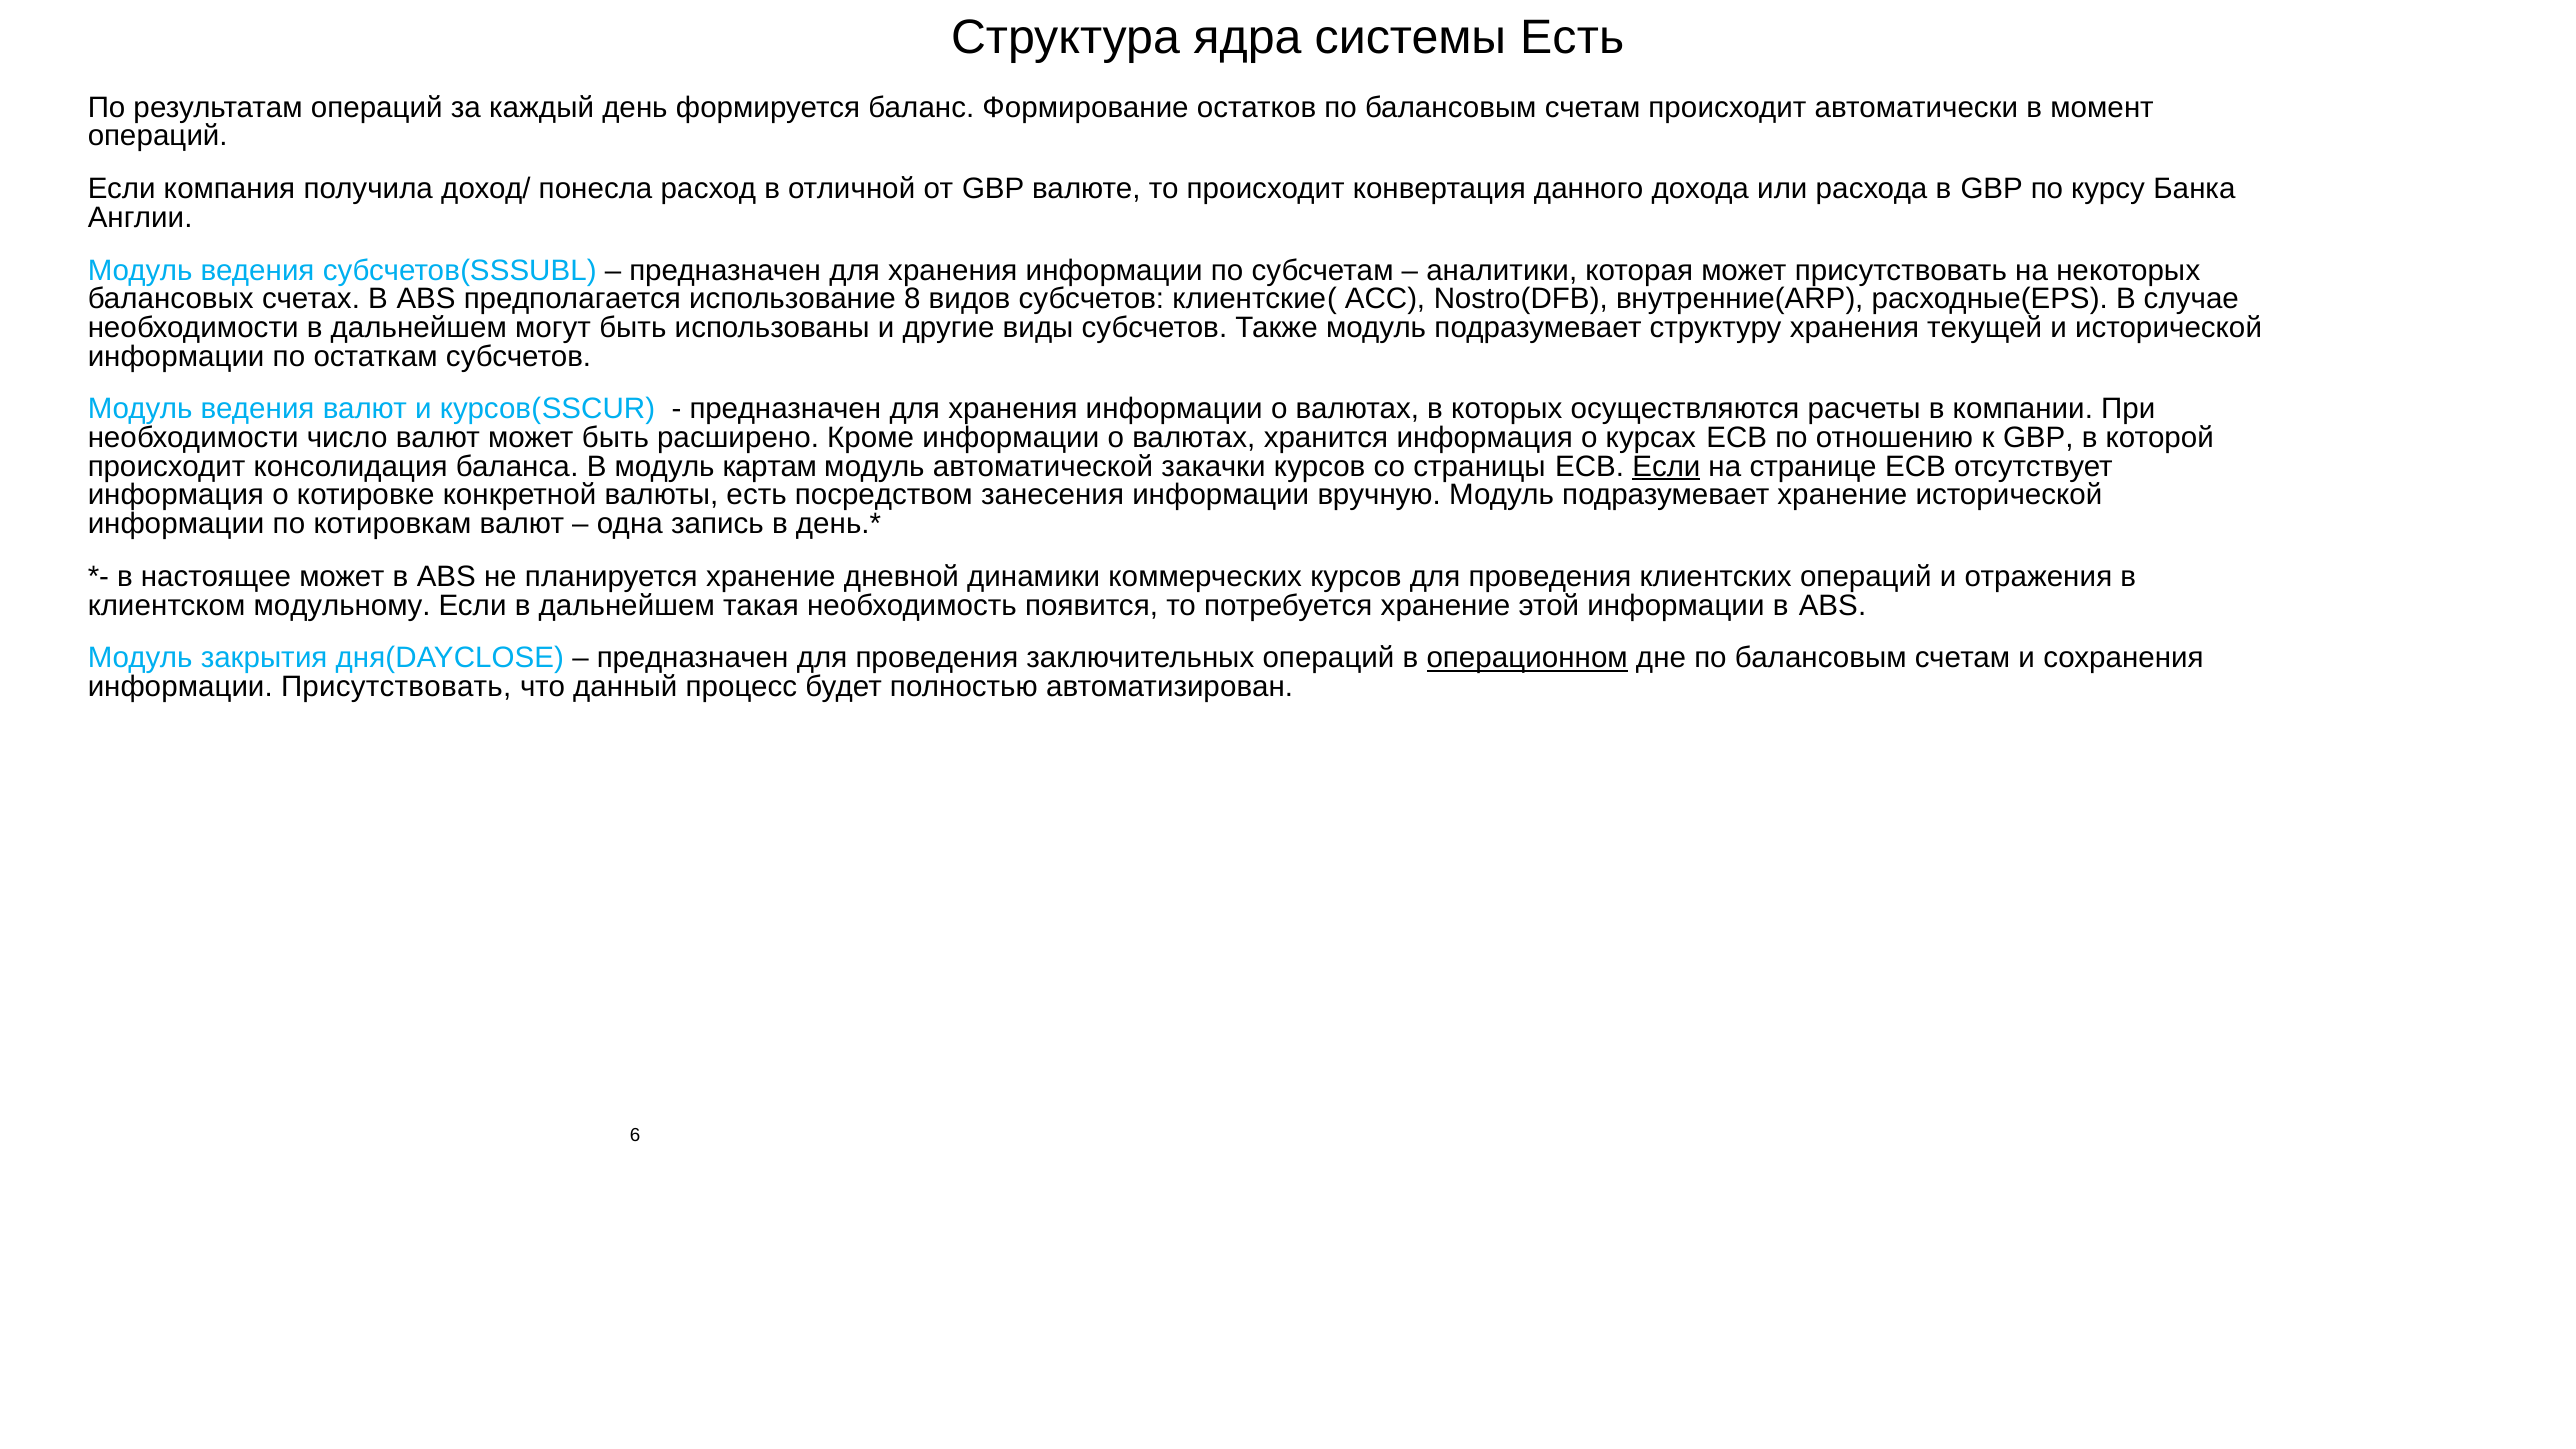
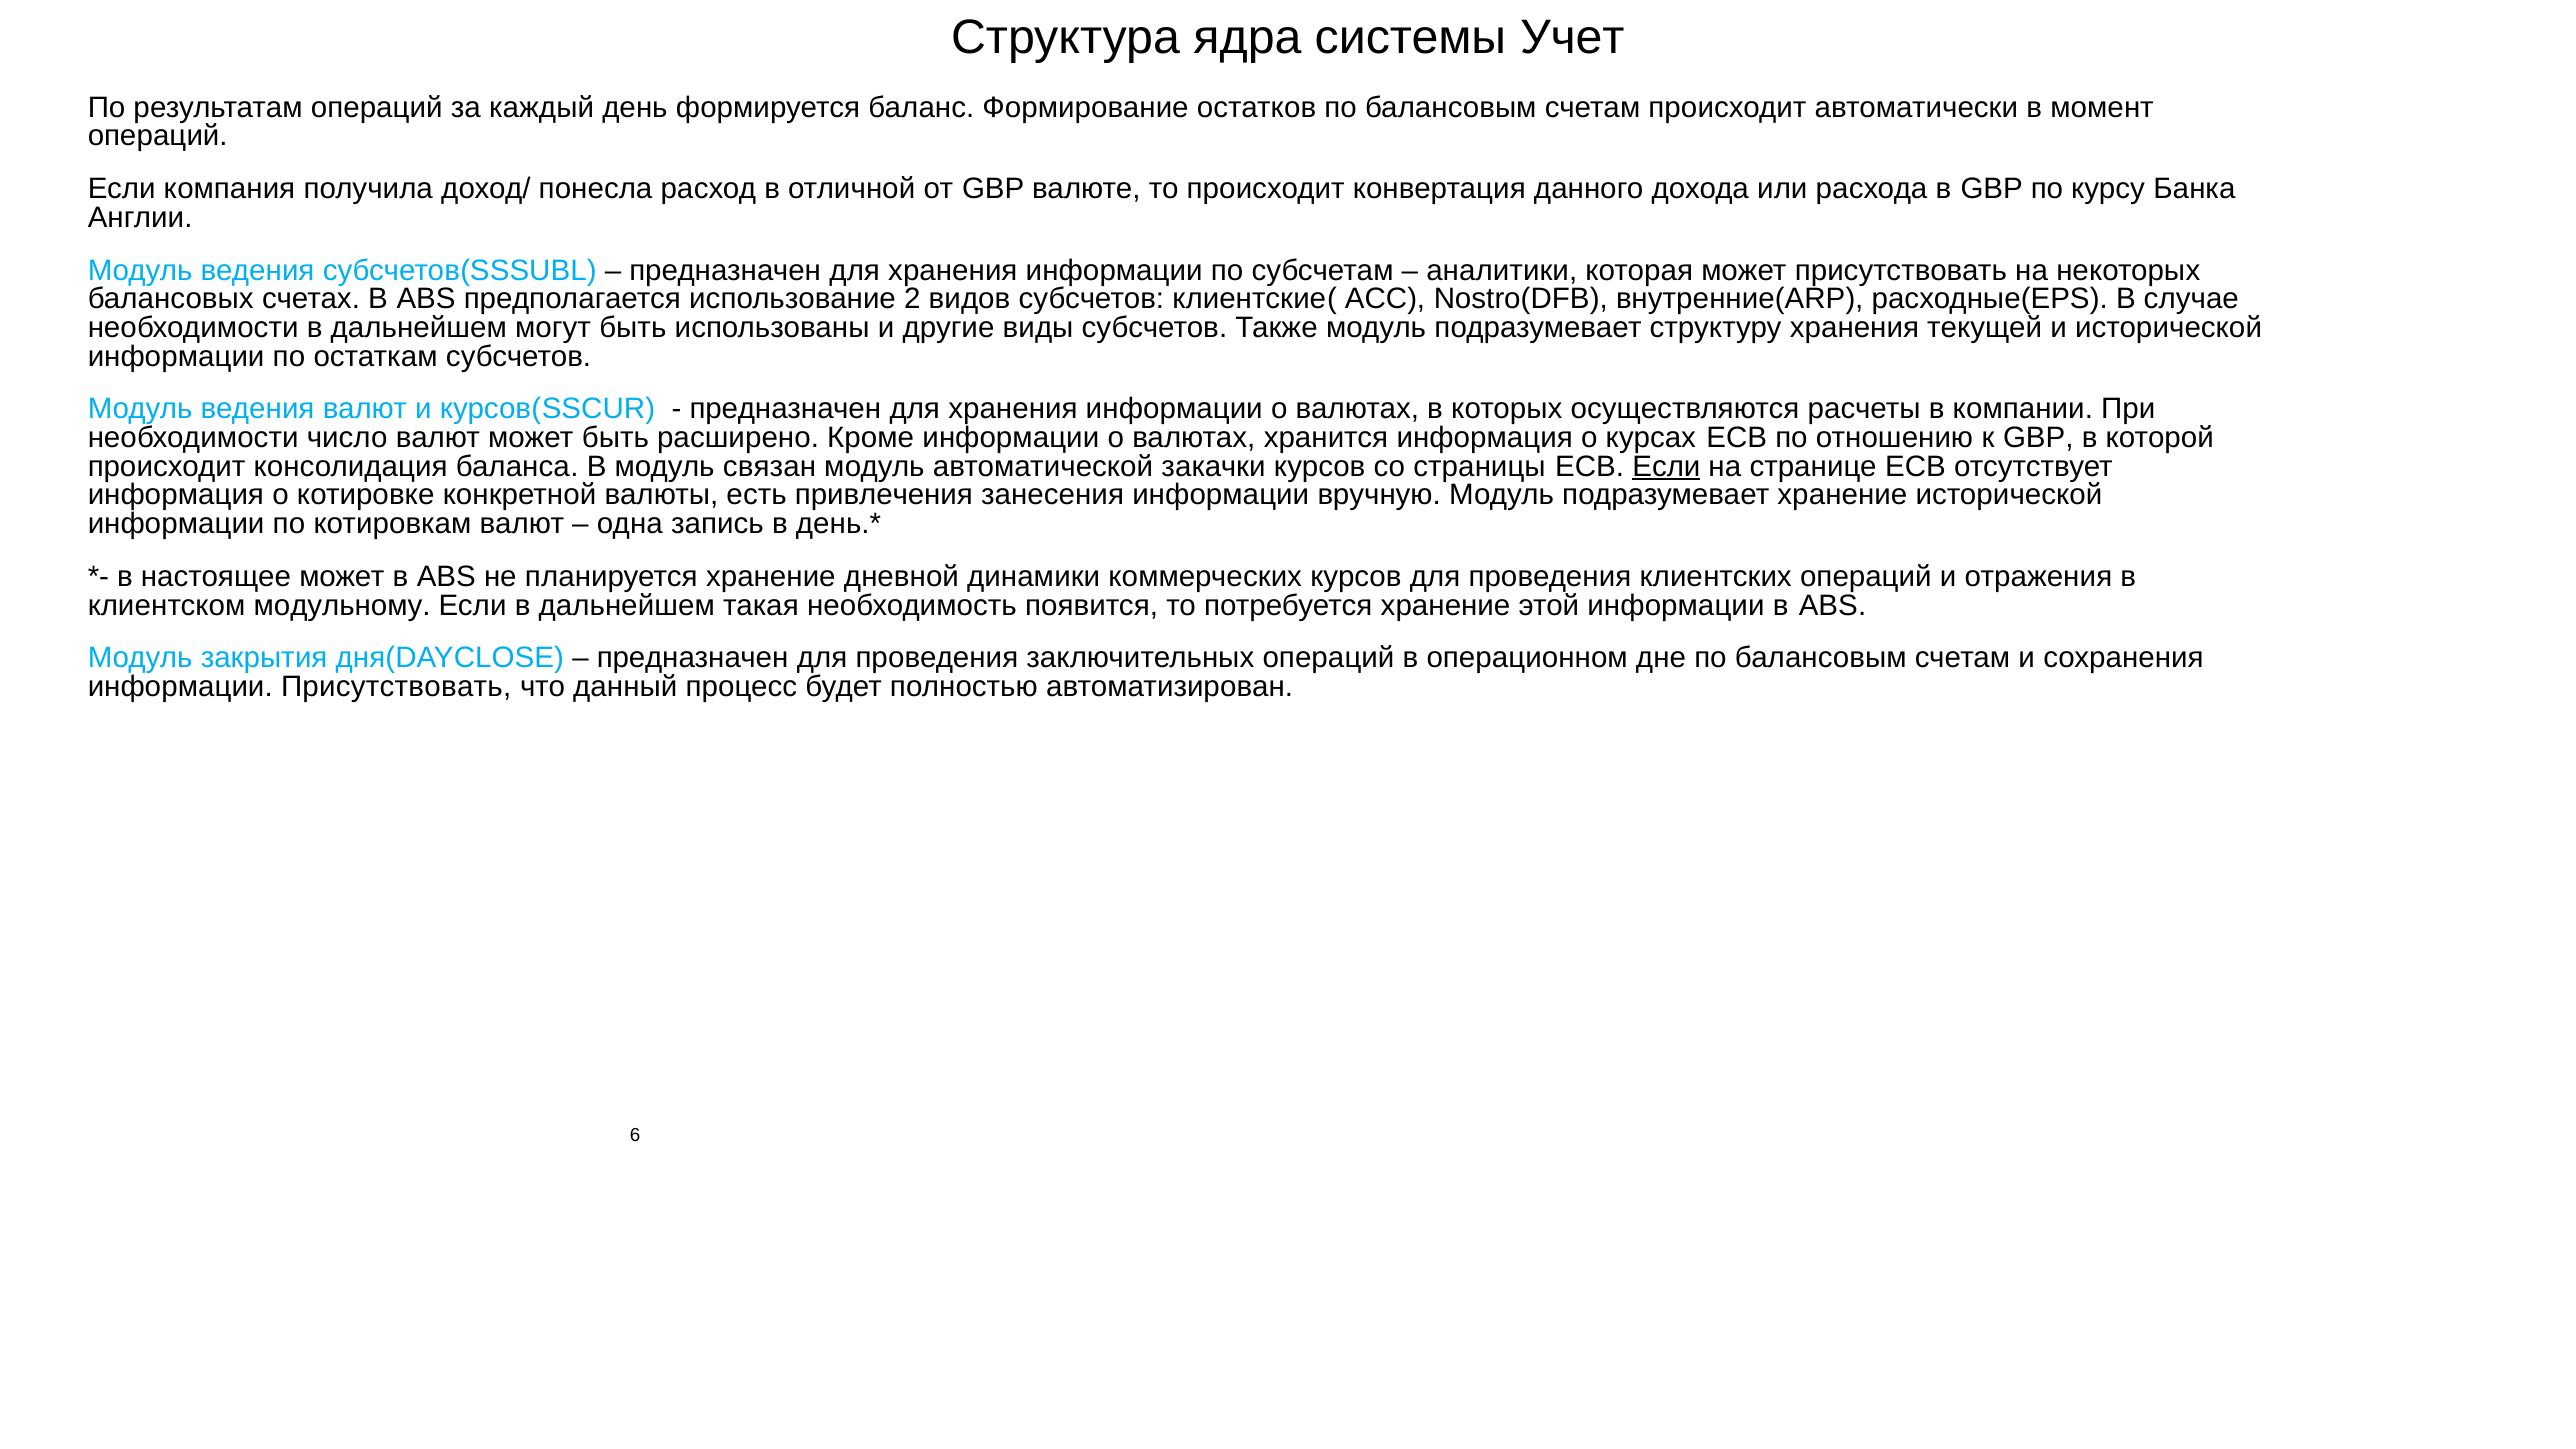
системы Есть: Есть -> Учет (1572, 38)
8: 8 -> 2 (912, 299)
картам: картам -> связан (770, 466)
посредством: посредством -> привлечения (884, 495)
операционном underline: present -> none (1527, 658)
